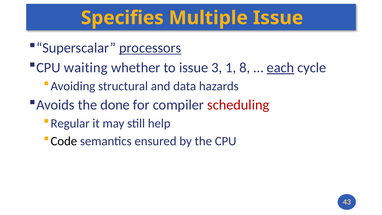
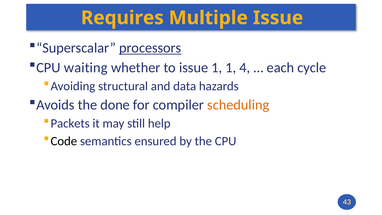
Specifies: Specifies -> Requires (122, 18)
issue 3: 3 -> 1 (217, 68)
8: 8 -> 4 (245, 68)
each underline: present -> none (280, 68)
scheduling colour: red -> orange (238, 105)
Regular: Regular -> Packets (70, 123)
